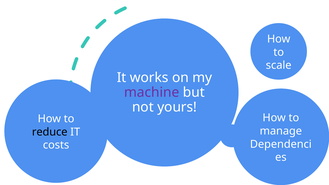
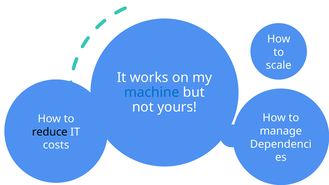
machine colour: purple -> blue (152, 92)
